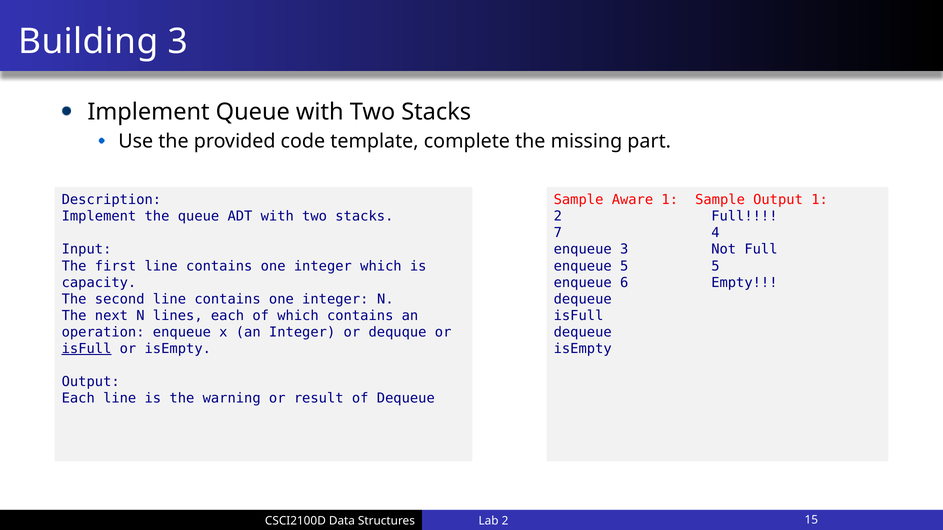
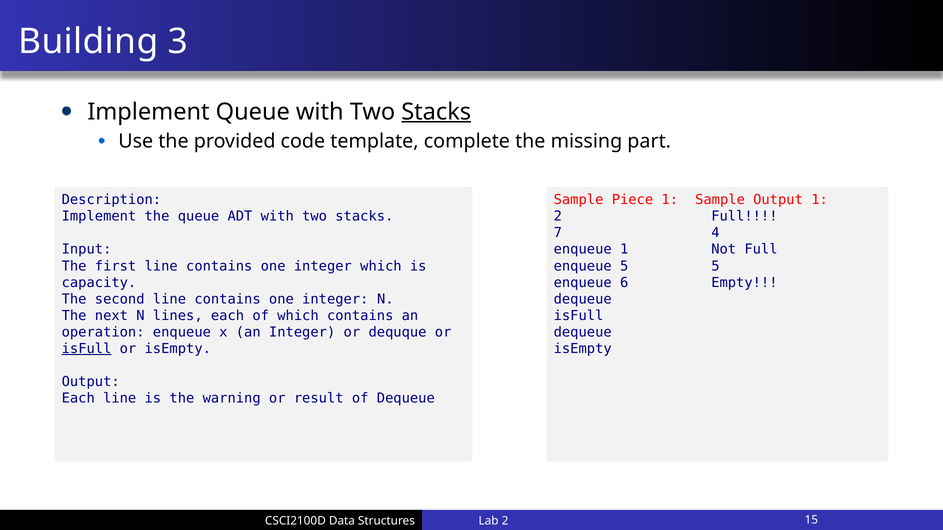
Stacks underline: none -> present (436, 112)
Aware: Aware -> Piece (632, 200)
enqueue 3: 3 -> 1 (624, 250)
